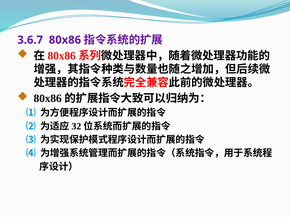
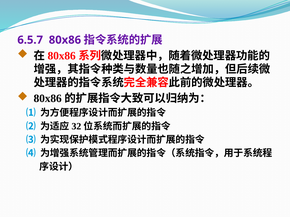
3.6.7: 3.6.7 -> 6.5.7 (30, 40)
